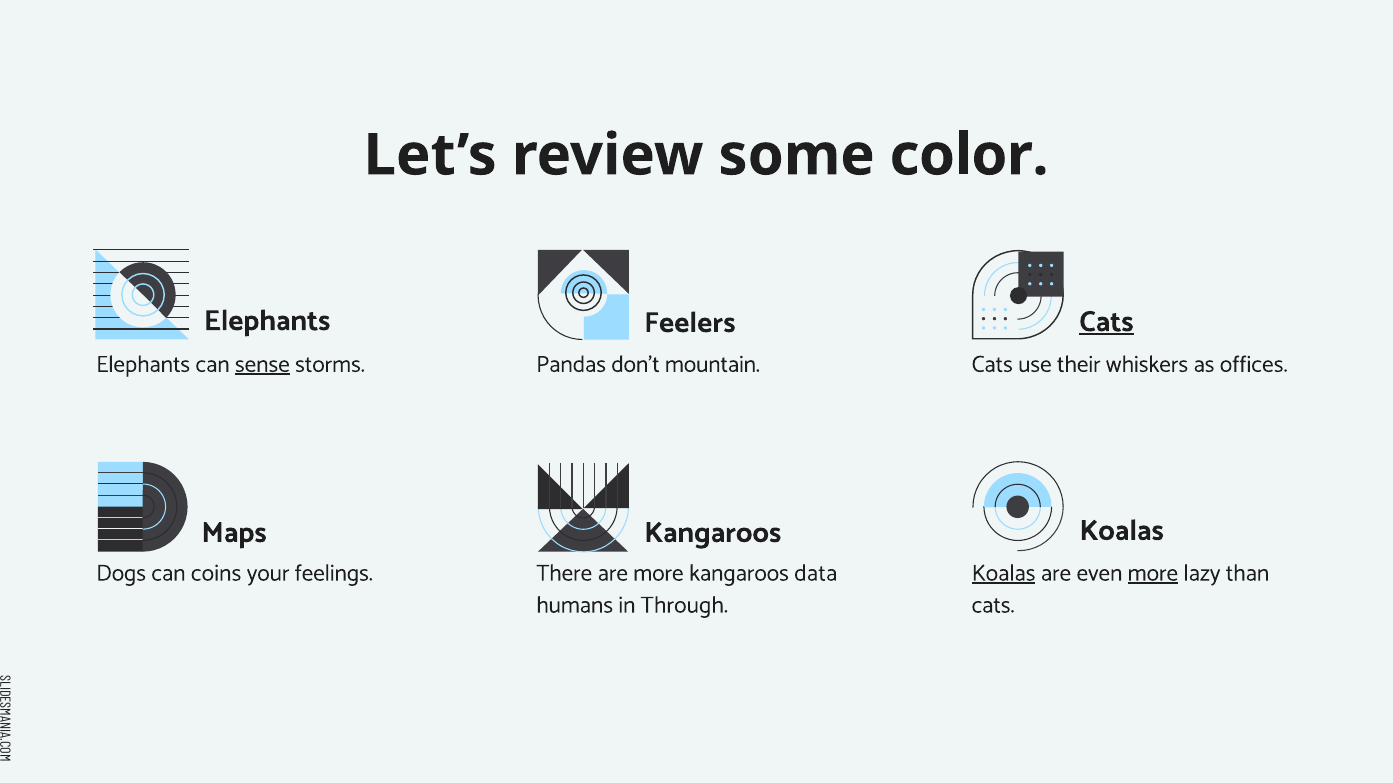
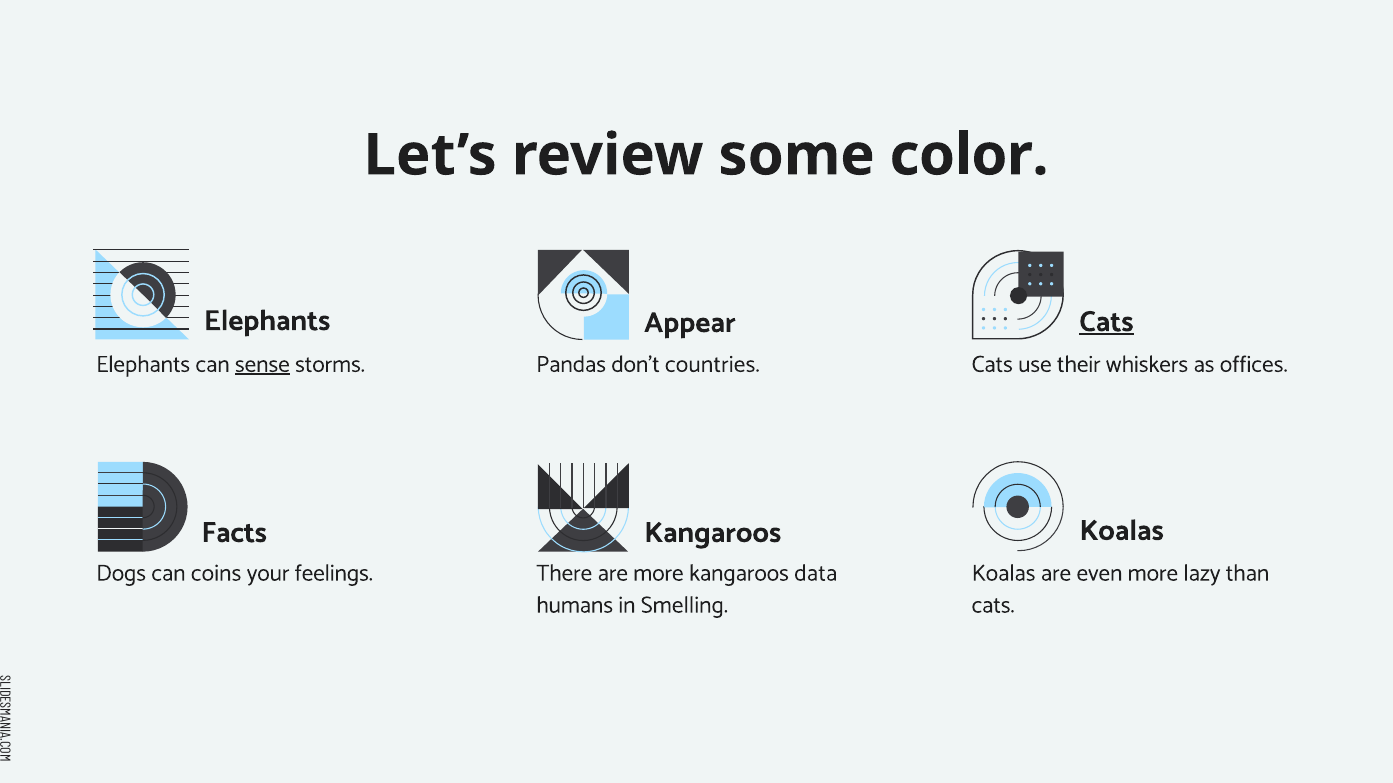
Feelers: Feelers -> Appear (690, 323)
mountain: mountain -> countries (712, 364)
Maps: Maps -> Facts (234, 533)
Koalas underline: present -> none (1004, 573)
more underline: present -> none (1153, 573)
Through: Through -> Smelling (684, 605)
